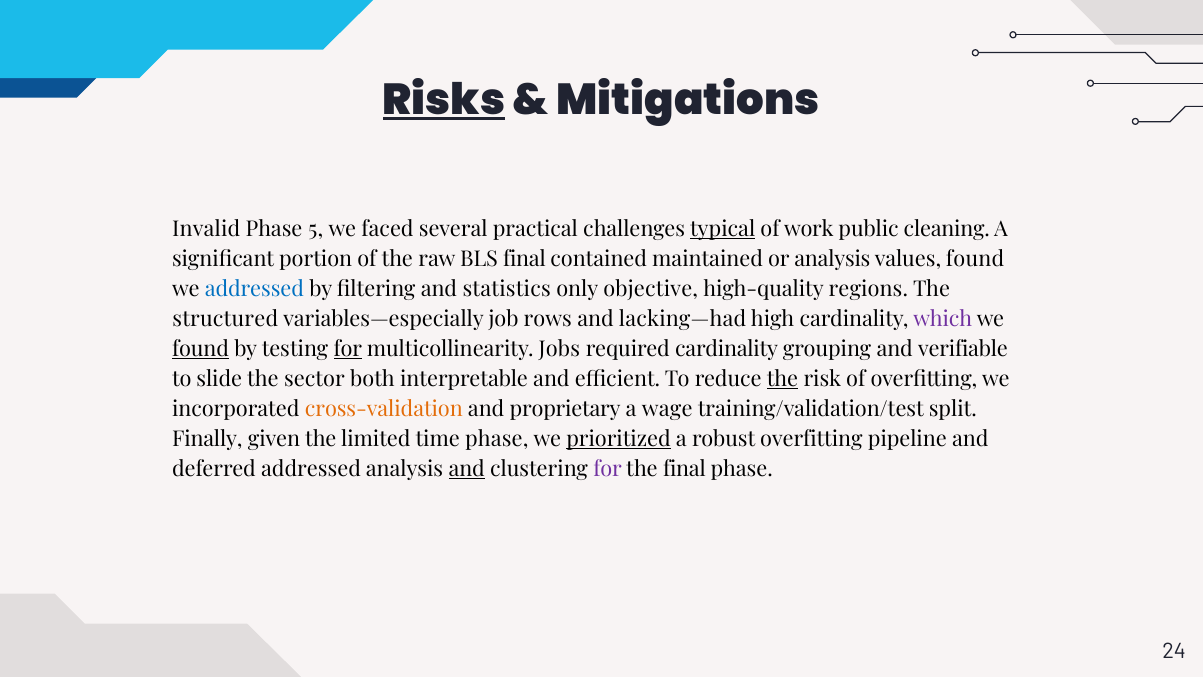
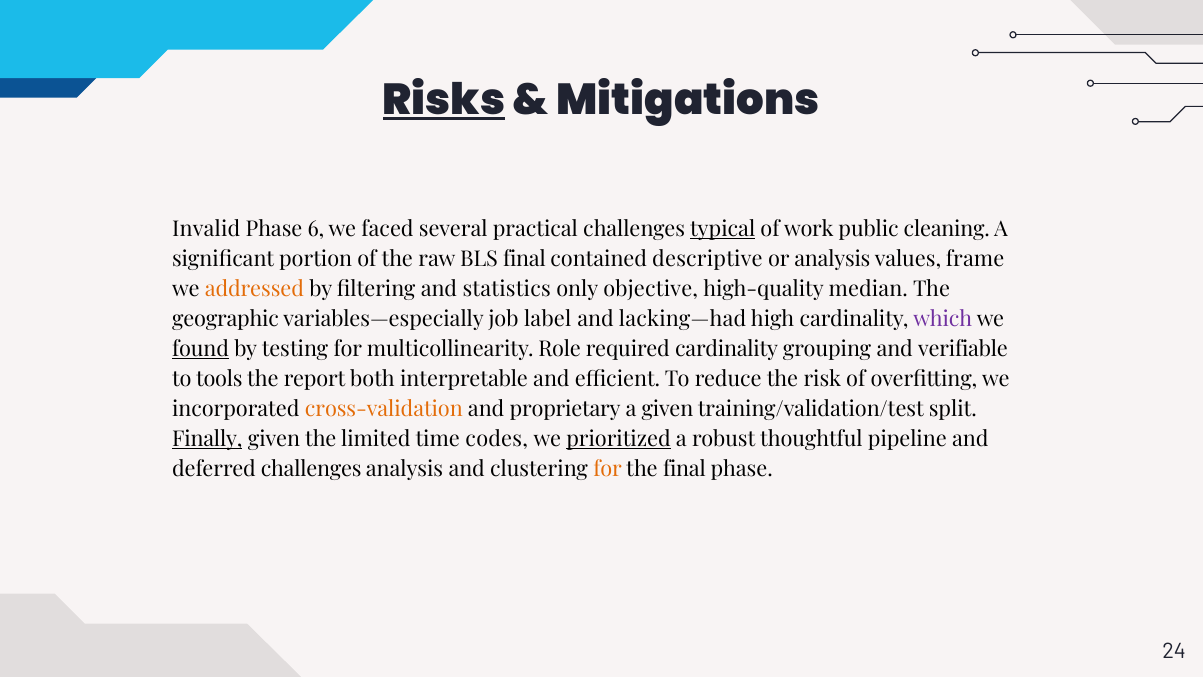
5: 5 -> 6 (316, 229)
maintained: maintained -> descriptive (707, 259)
values found: found -> frame (975, 259)
addressed colour: blue -> orange (254, 289)
regions: regions -> median (868, 289)
structured: structured -> geographic (225, 319)
rows: rows -> label (548, 319)
for underline: present -> none (348, 349)
Jobs: Jobs -> Role (560, 349)
slide: slide -> tools (219, 379)
sector: sector -> report (315, 379)
the underline: present -> none (782, 379)
a wage: wage -> given (667, 409)
Finally underline: none -> present (207, 439)
time phase: phase -> codes (497, 439)
robust overfitting: overfitting -> thoughtful (811, 439)
deferred addressed: addressed -> challenges (311, 469)
and underline: present -> none (467, 469)
for colour: purple -> orange (608, 469)
